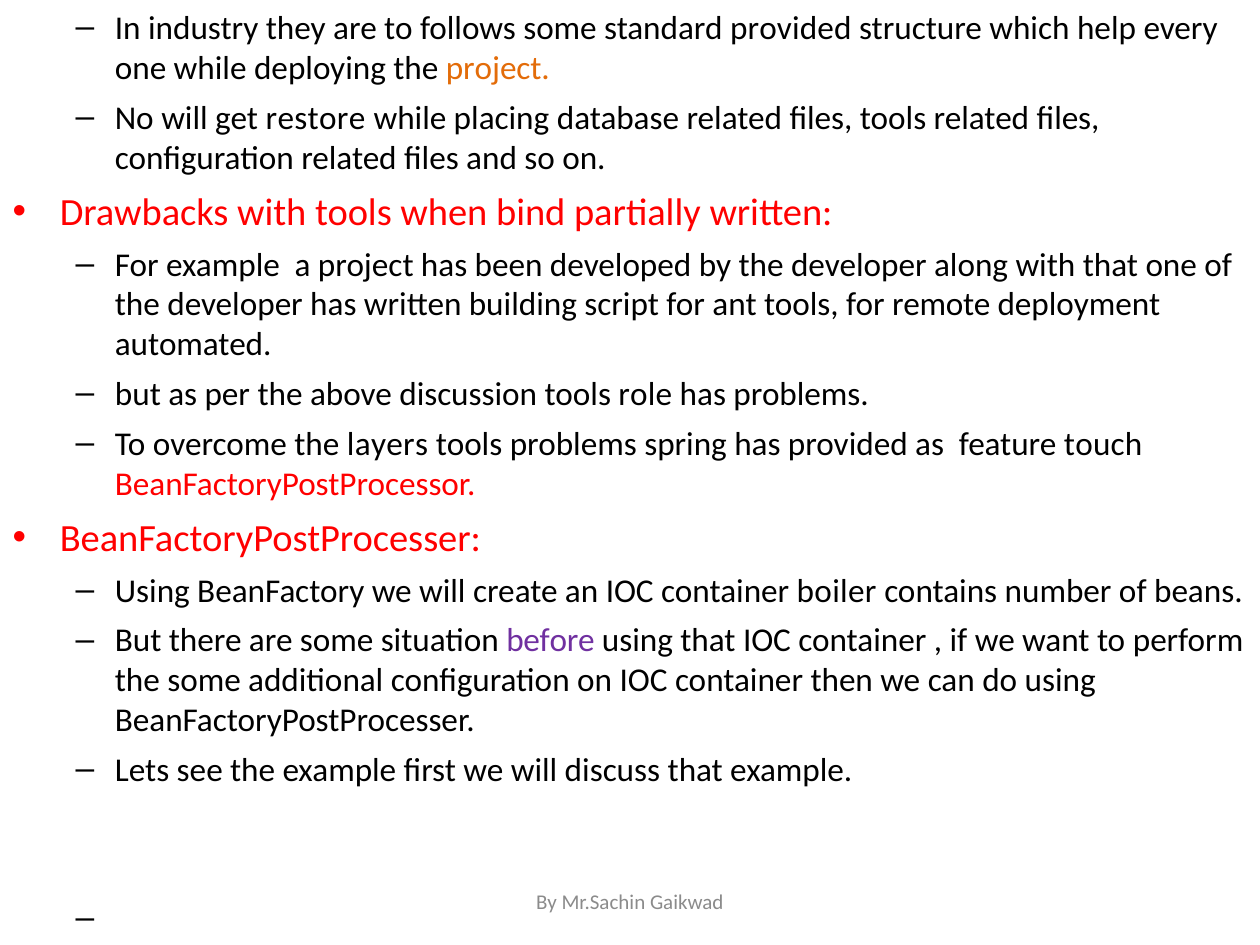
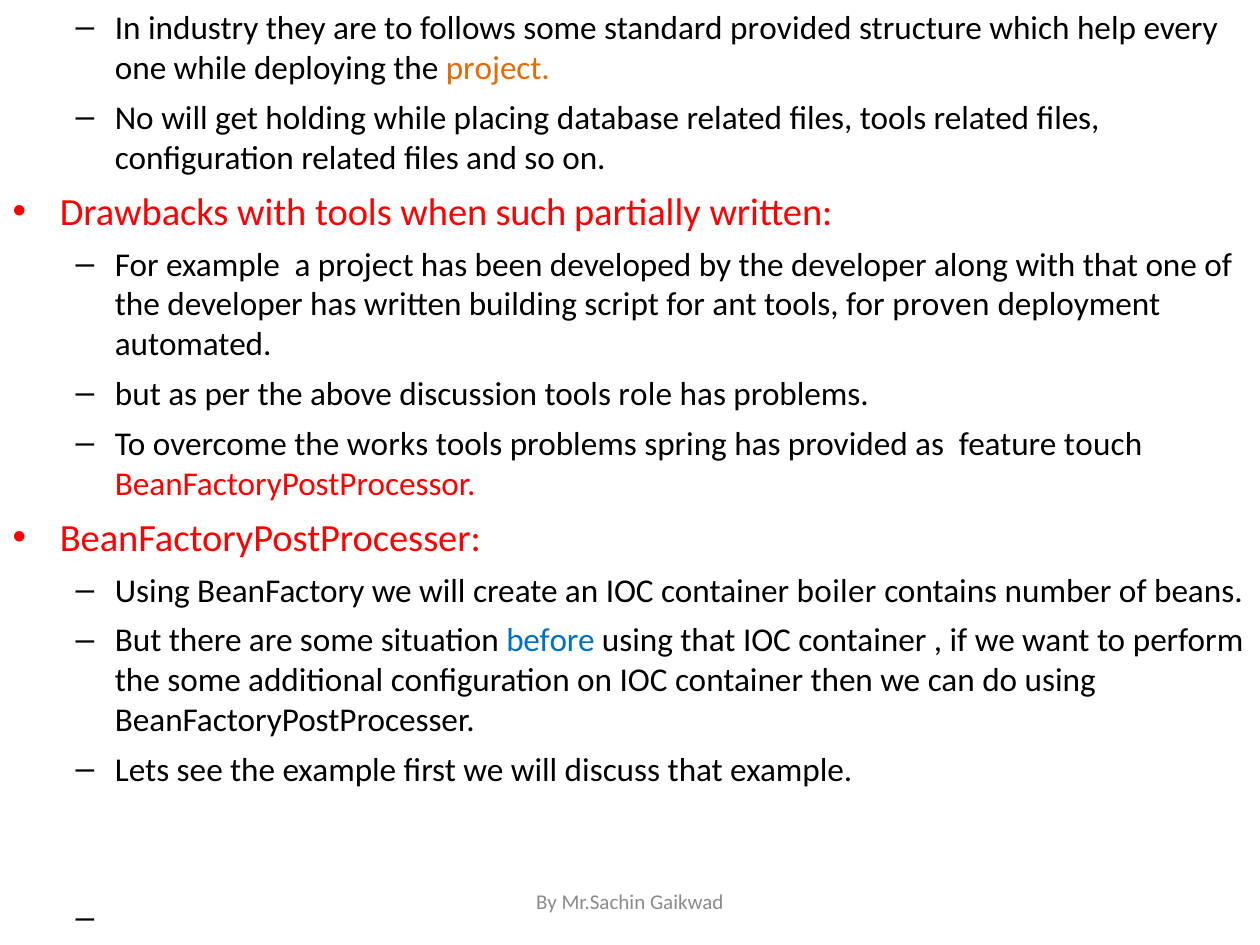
restore: restore -> holding (316, 118)
bind: bind -> such (531, 213)
remote: remote -> proven (941, 305)
layers: layers -> works (388, 444)
before colour: purple -> blue (550, 641)
